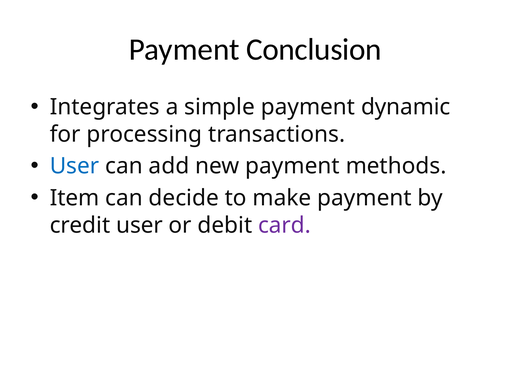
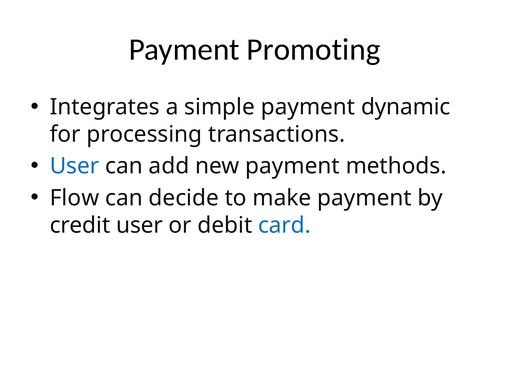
Conclusion: Conclusion -> Promoting (314, 49)
Item: Item -> Flow (74, 198)
card colour: purple -> blue (284, 225)
